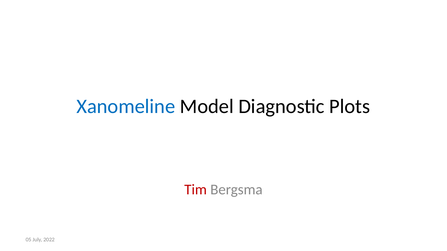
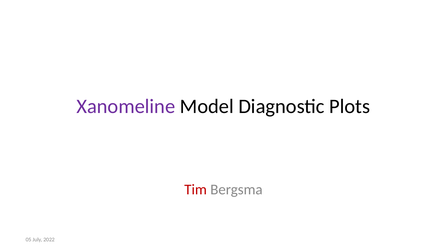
Xanomeline colour: blue -> purple (126, 106)
